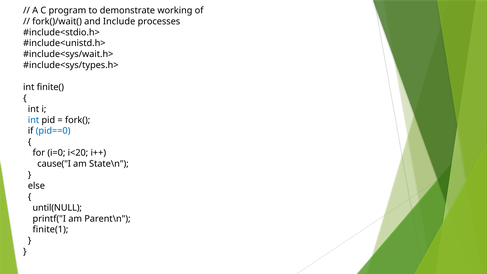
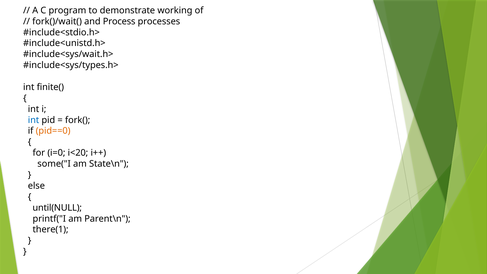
Include: Include -> Process (119, 21)
pid==0 colour: blue -> orange (53, 131)
cause("I: cause("I -> some("I (54, 164)
finite(1: finite(1 -> there(1 (51, 230)
